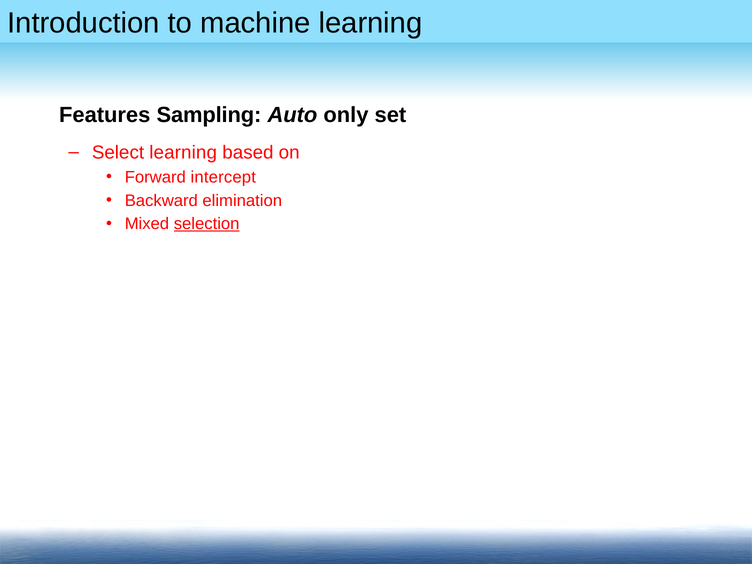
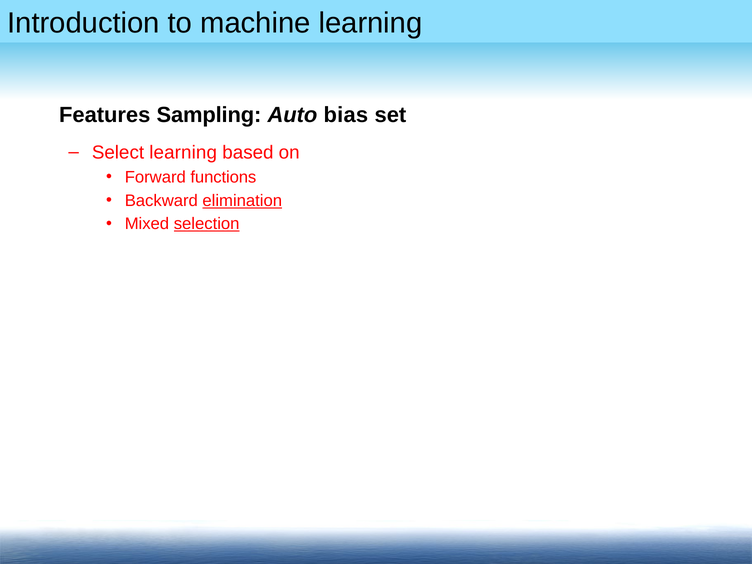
only: only -> bias (346, 115)
intercept: intercept -> functions (223, 177)
elimination underline: none -> present (242, 201)
